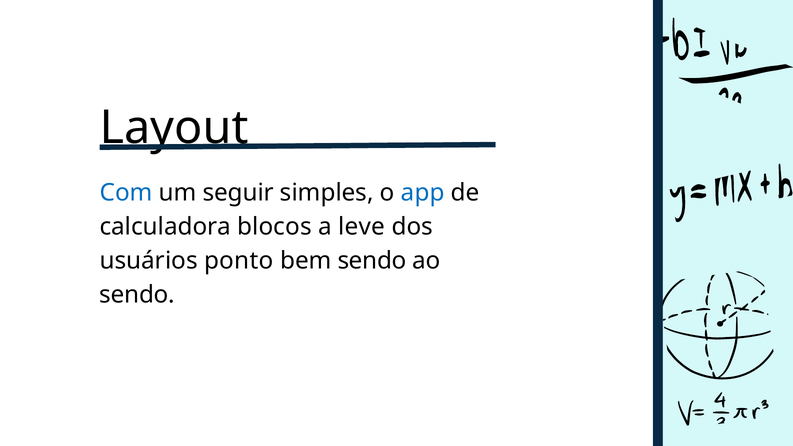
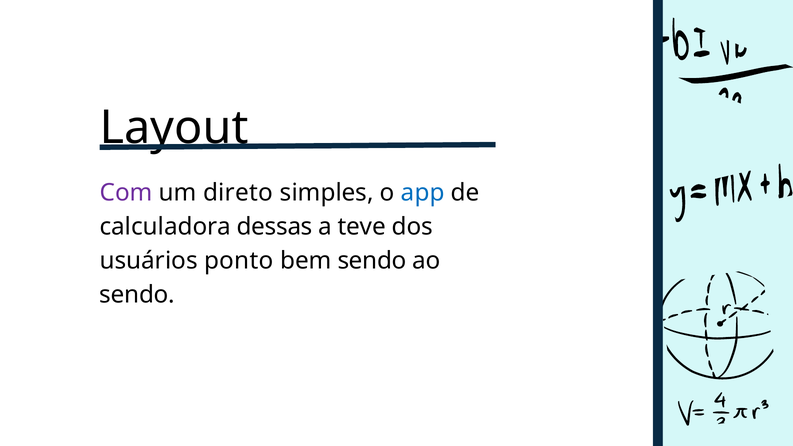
Com colour: blue -> purple (126, 193)
seguir: seguir -> direto (238, 193)
blocos: blocos -> dessas (275, 227)
leve: leve -> teve (362, 227)
